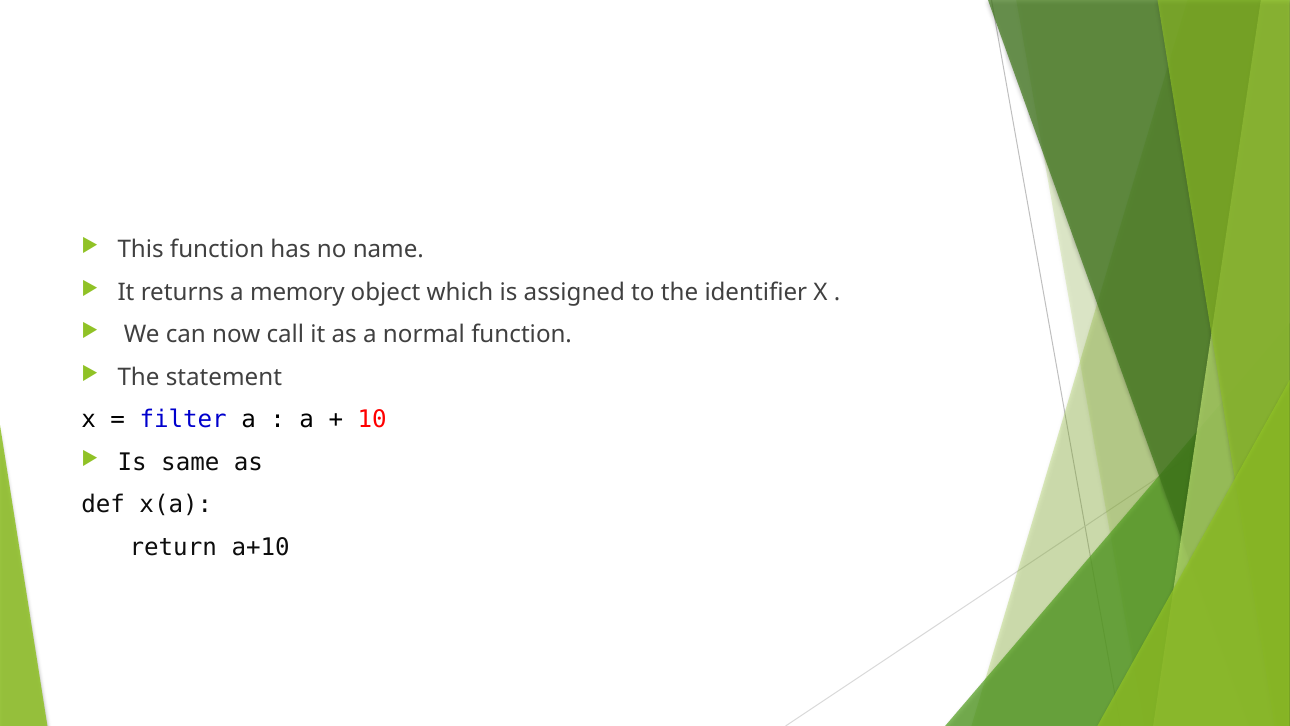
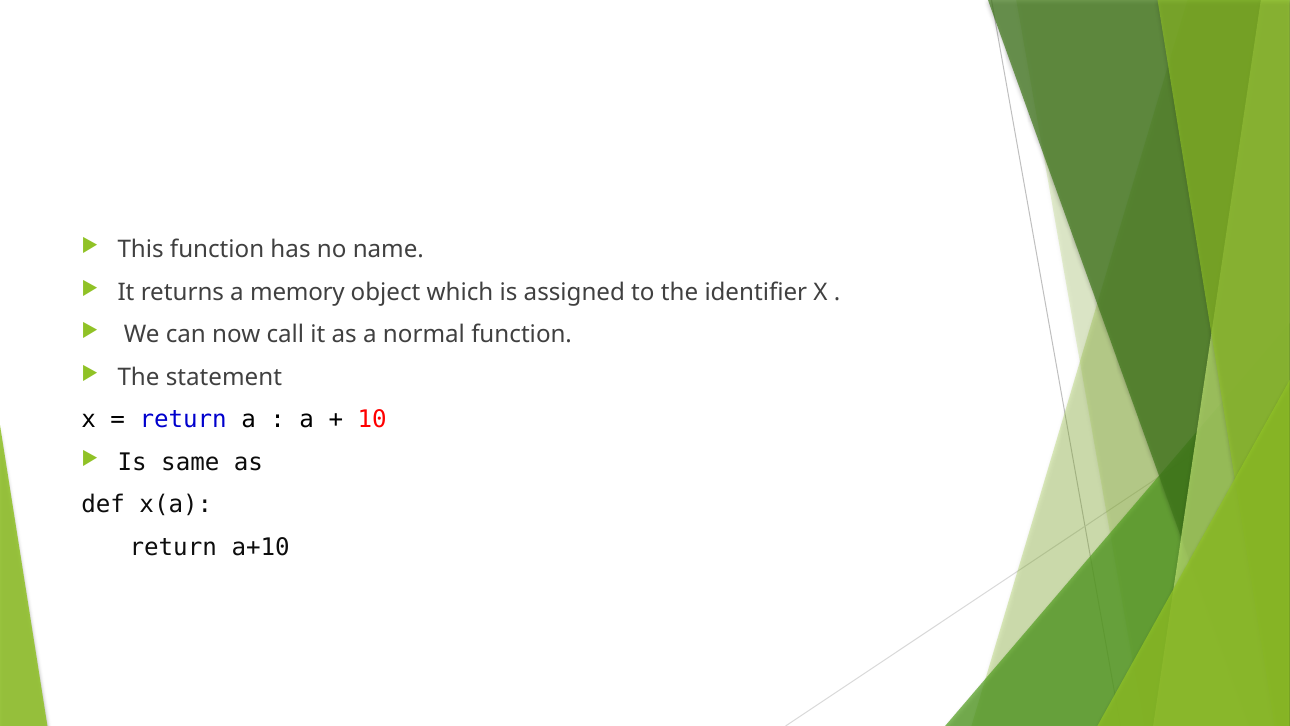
filter: filter -> return (183, 420)
